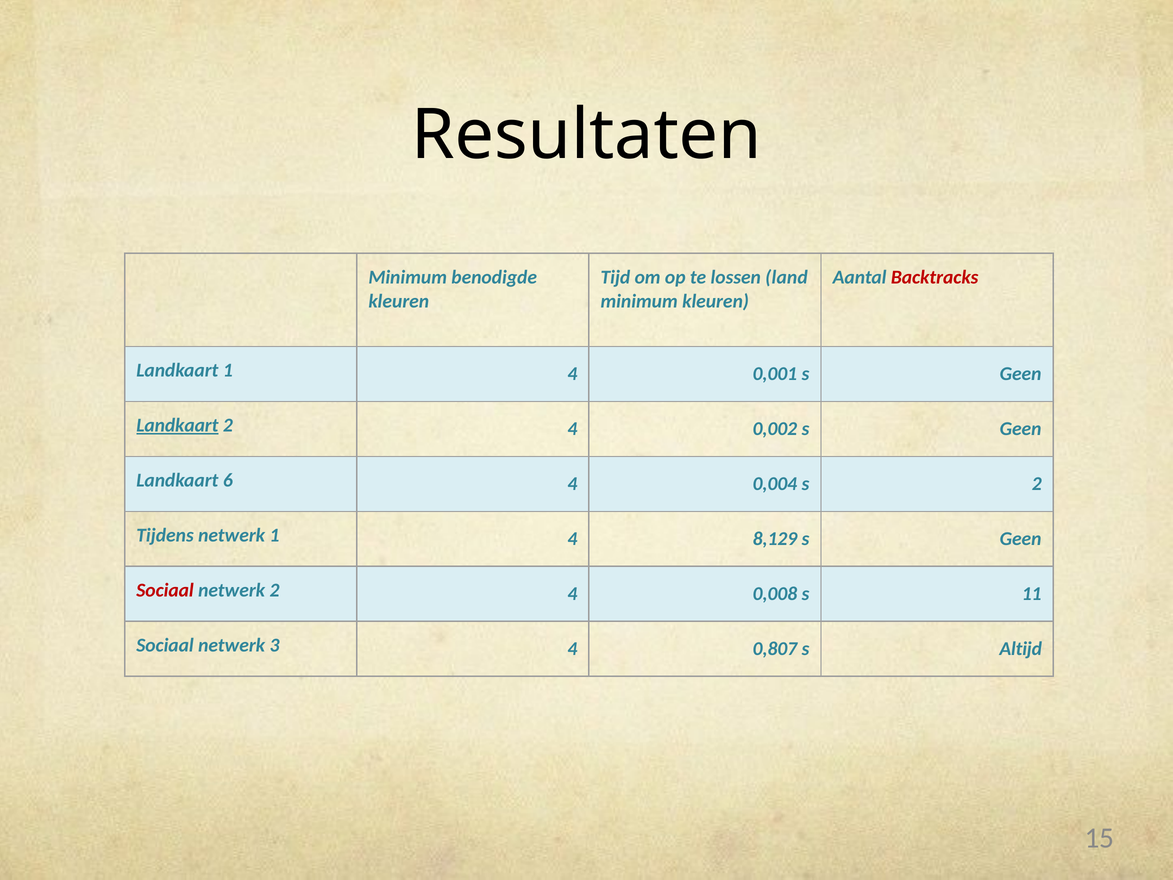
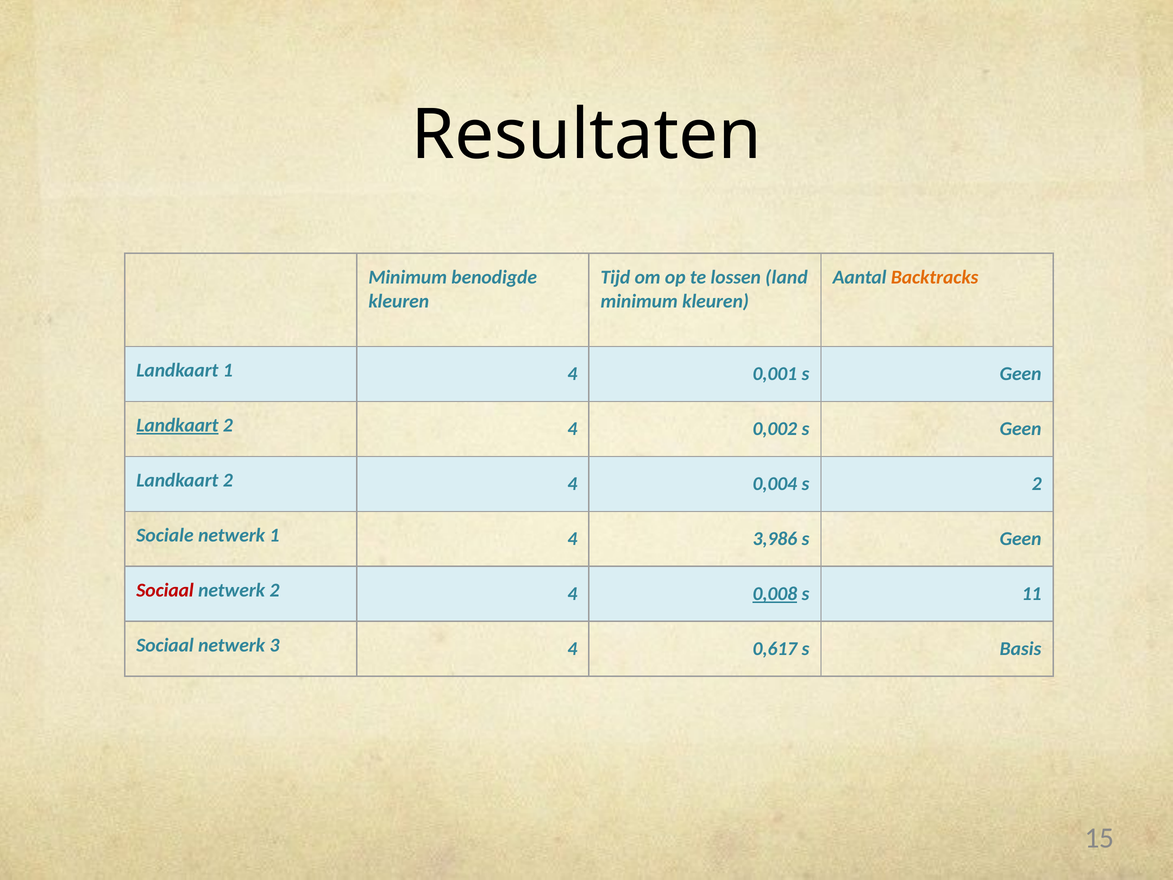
Backtracks colour: red -> orange (935, 277)
6: 6 -> 2 (228, 480)
Tijdens: Tijdens -> Sociale (165, 535)
8,129: 8,129 -> 3,986 (775, 539)
0,008 underline: none -> present (775, 594)
0,807: 0,807 -> 0,617 (775, 649)
Altijd: Altijd -> Basis (1021, 649)
